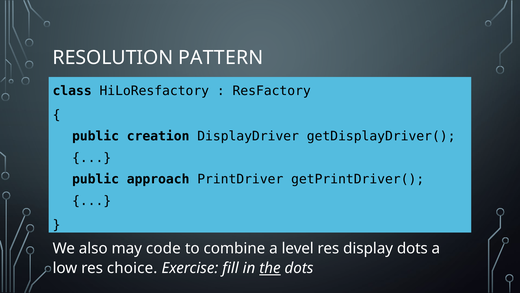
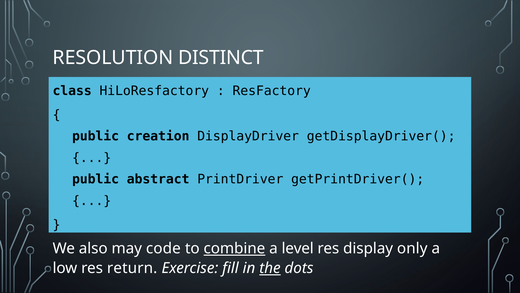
PATTERN: PATTERN -> DISTINCT (221, 58)
approach: approach -> abstract (158, 179)
combine underline: none -> present (234, 248)
display dots: dots -> only (412, 248)
choice: choice -> return (132, 268)
